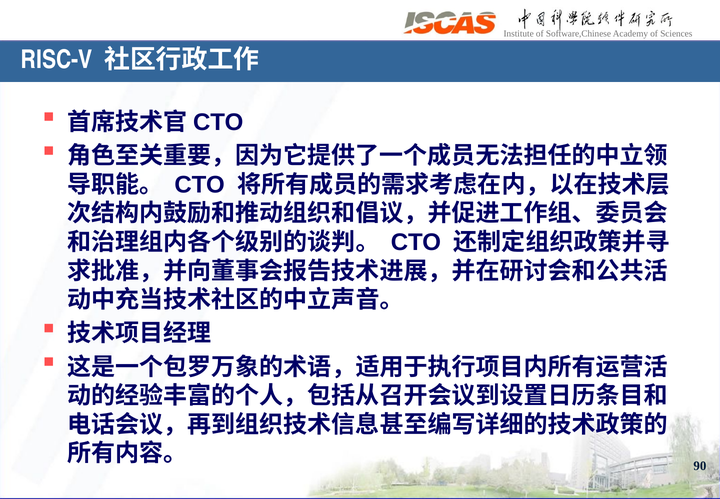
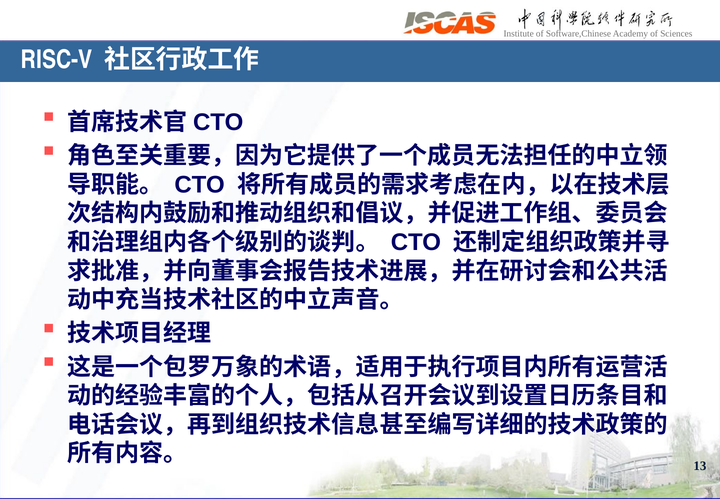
90: 90 -> 13 (700, 465)
